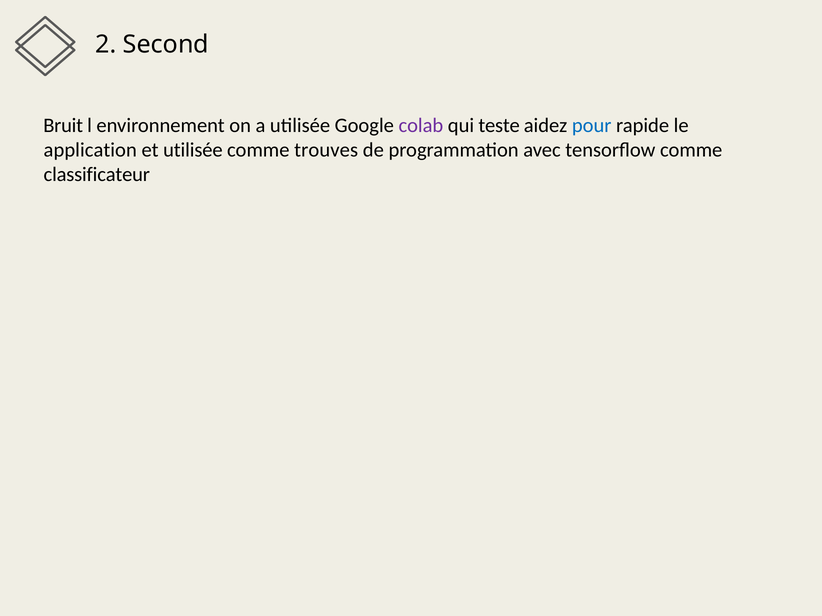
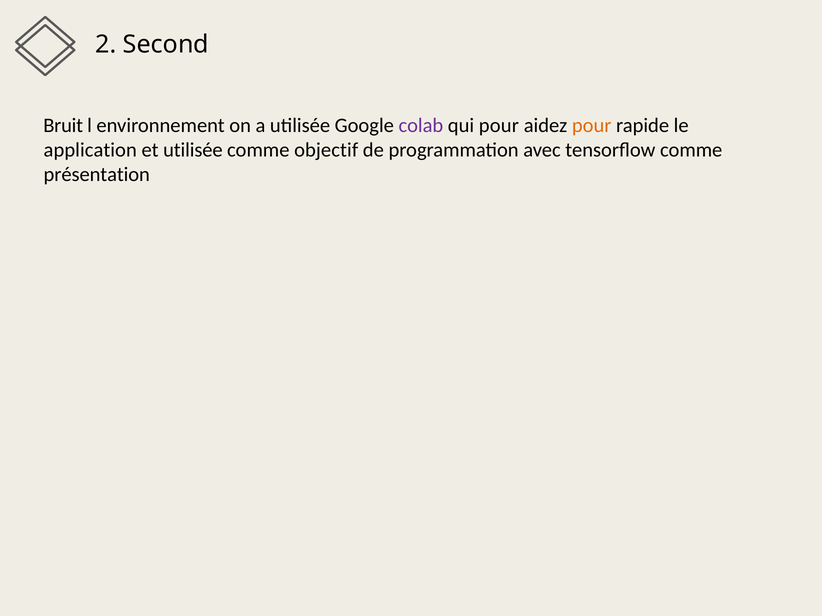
qui teste: teste -> pour (499, 125)
pour colour: blue -> orange (592, 125)
trouves: trouves -> objectif (326, 150)
classificateur: classificateur -> présentation (97, 175)
